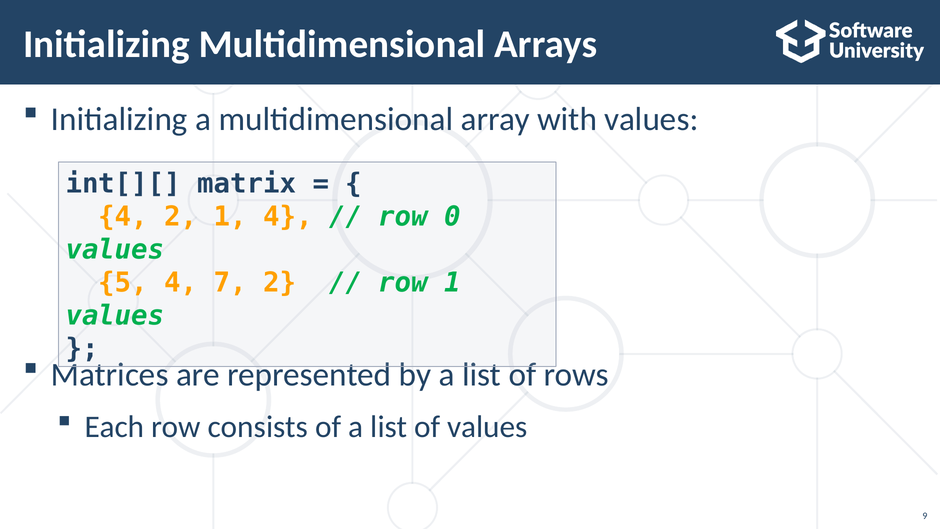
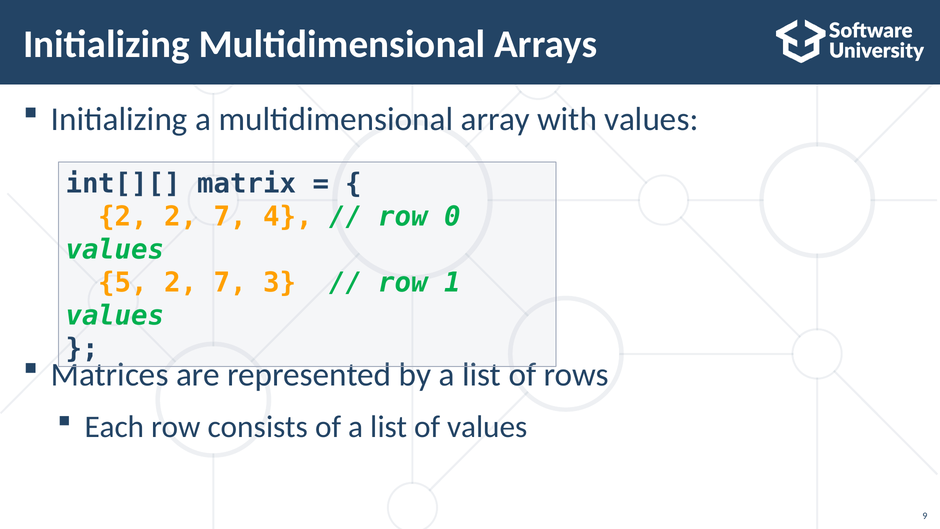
4: 4 -> 2 (123, 217)
1: 1 -> 7 (230, 217)
5 4: 4 -> 2 (181, 283)
7 2: 2 -> 3 (280, 283)
